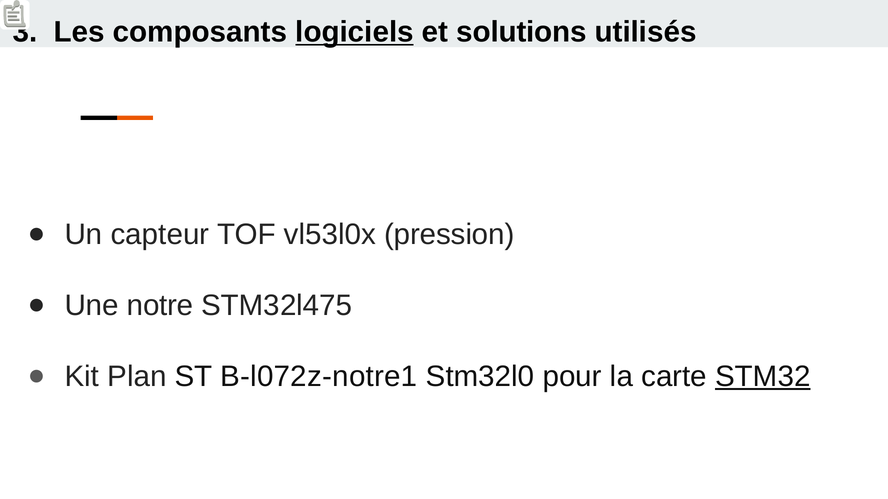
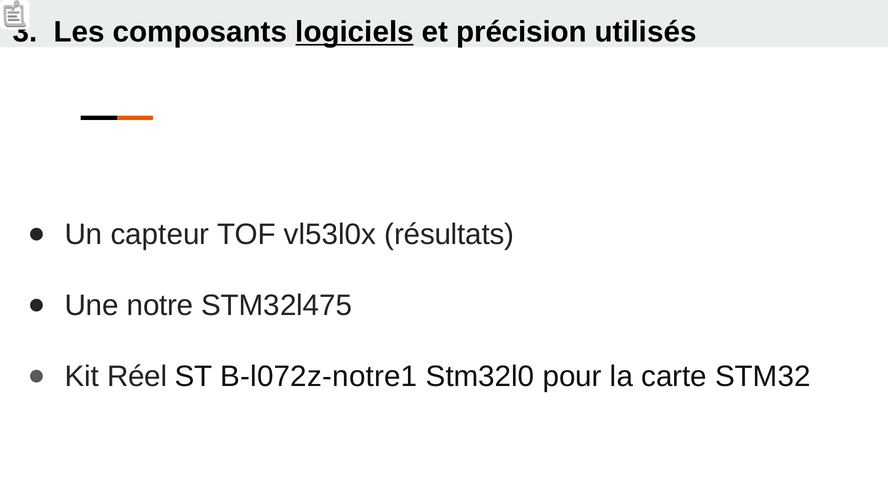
solutions: solutions -> précision (522, 32)
pression: pression -> résultats (449, 235)
Plan: Plan -> Réel (137, 377)
STM32 underline: present -> none (763, 377)
